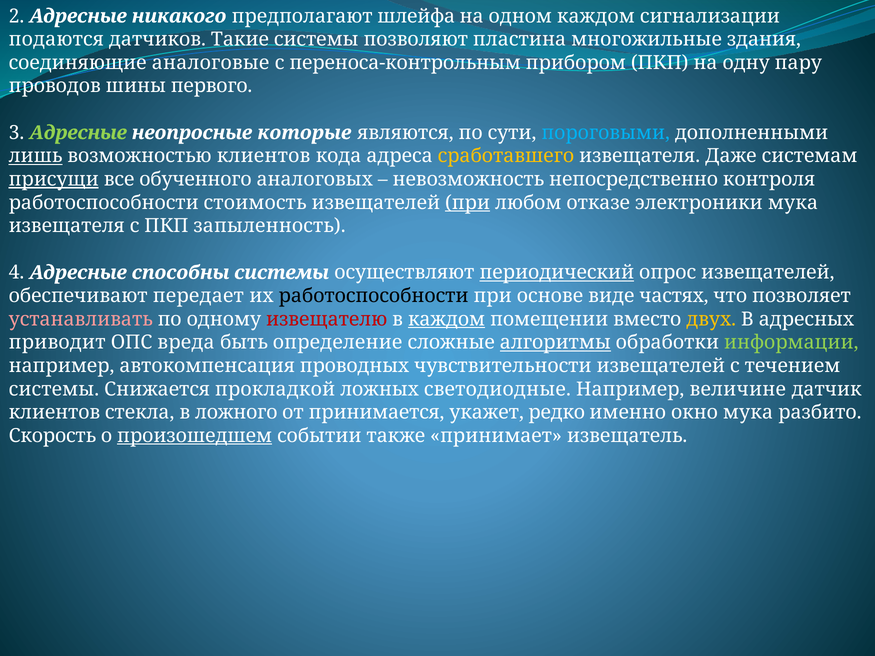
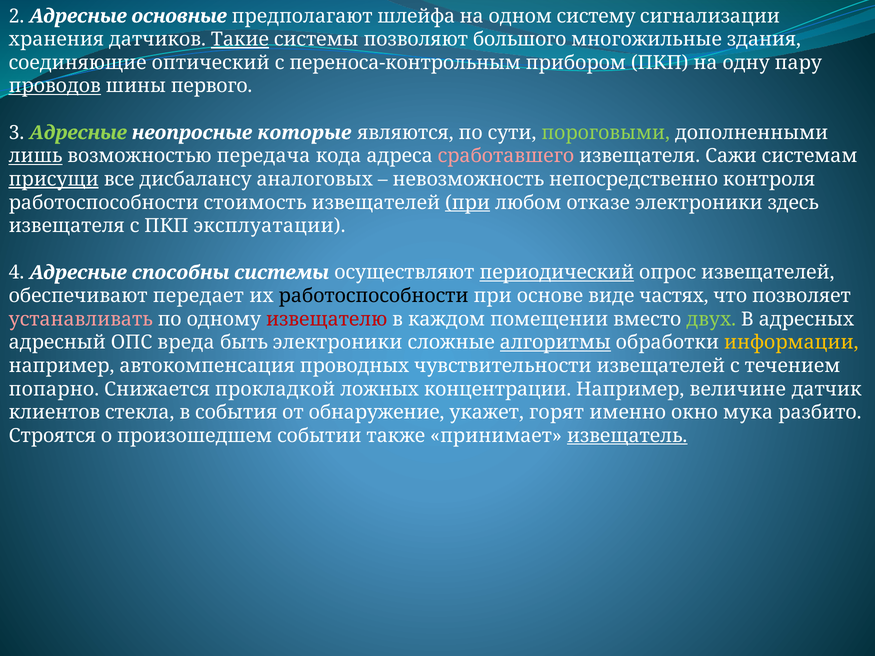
никакого: никакого -> основные (179, 16)
одном каждом: каждом -> систему (596, 16)
подаются: подаются -> хранения (56, 39)
Такие underline: none -> present (240, 39)
пластина: пластина -> большого (520, 39)
аналоговые: аналоговые -> оптический (211, 63)
проводов underline: none -> present (55, 86)
пороговыми colour: light blue -> light green (606, 133)
возможностью клиентов: клиентов -> передача (264, 156)
сработавшего colour: yellow -> pink (506, 156)
Даже: Даже -> Сажи (731, 156)
обученного: обученного -> дисбалансу (195, 179)
электроники мука: мука -> здесь (793, 203)
запыленность: запыленность -> эксплуатации (270, 226)
каждом underline: present -> none (447, 319)
двух colour: yellow -> light green (711, 319)
приводит: приводит -> адресный (57, 343)
быть определение: определение -> электроники (338, 343)
информации colour: light green -> yellow (791, 343)
системы: системы -> попарно (54, 389)
светодиодные: светодиодные -> концентрации (498, 389)
ложного: ложного -> события (236, 413)
принимается: принимается -> обнаружение (377, 413)
редко: редко -> горят (557, 413)
Скорость: Скорость -> Строятся (52, 436)
произошедшем underline: present -> none (195, 436)
извещатель underline: none -> present (627, 436)
